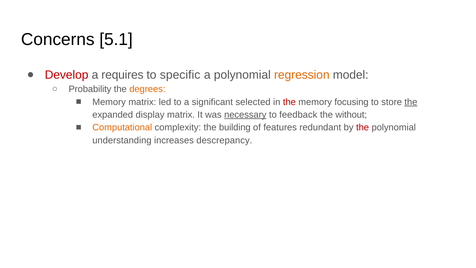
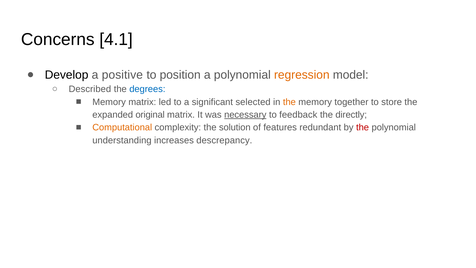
5.1: 5.1 -> 4.1 (116, 39)
Develop colour: red -> black (67, 75)
requires: requires -> positive (122, 75)
specific: specific -> position (180, 75)
Probability: Probability -> Described (90, 89)
degrees colour: orange -> blue (147, 89)
the colour: red -> orange (289, 102)
focusing: focusing -> together (351, 102)
the underline: present -> none (411, 102)
display: display -> original (150, 115)
without: without -> directly (351, 115)
building: building -> solution (235, 127)
